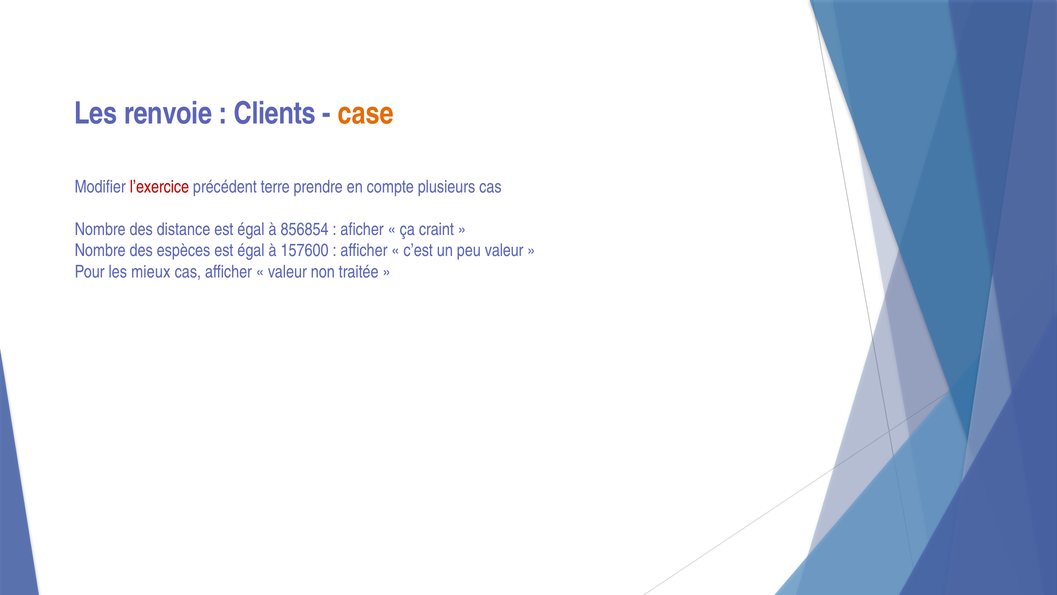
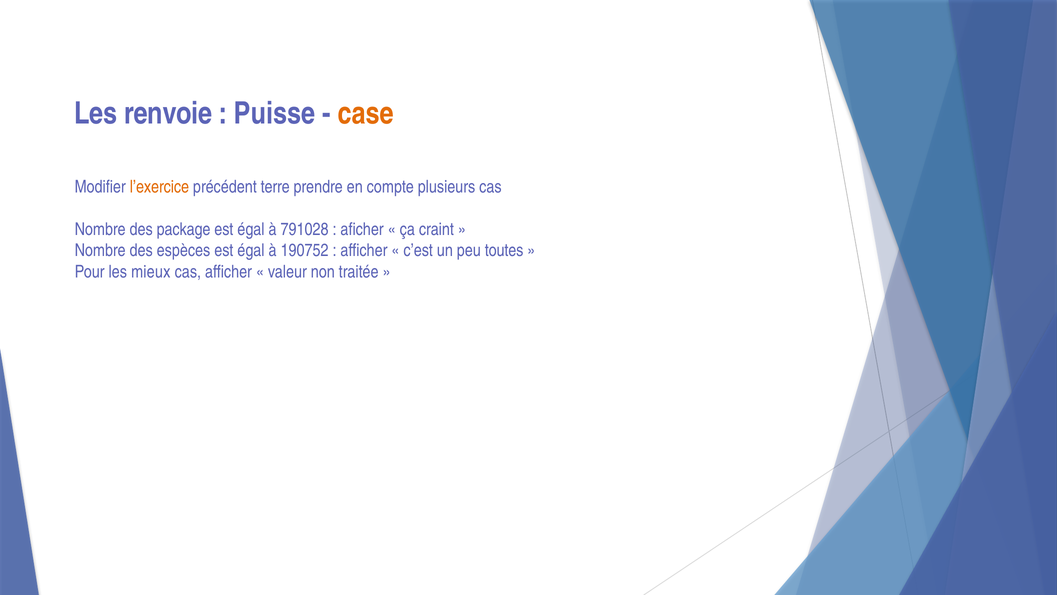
Clients: Clients -> Puisse (275, 113)
l’exercice colour: red -> orange (159, 187)
distance: distance -> package (184, 229)
856854: 856854 -> 791028 (305, 229)
157600: 157600 -> 190752 (305, 250)
peu valeur: valeur -> toutes (504, 250)
